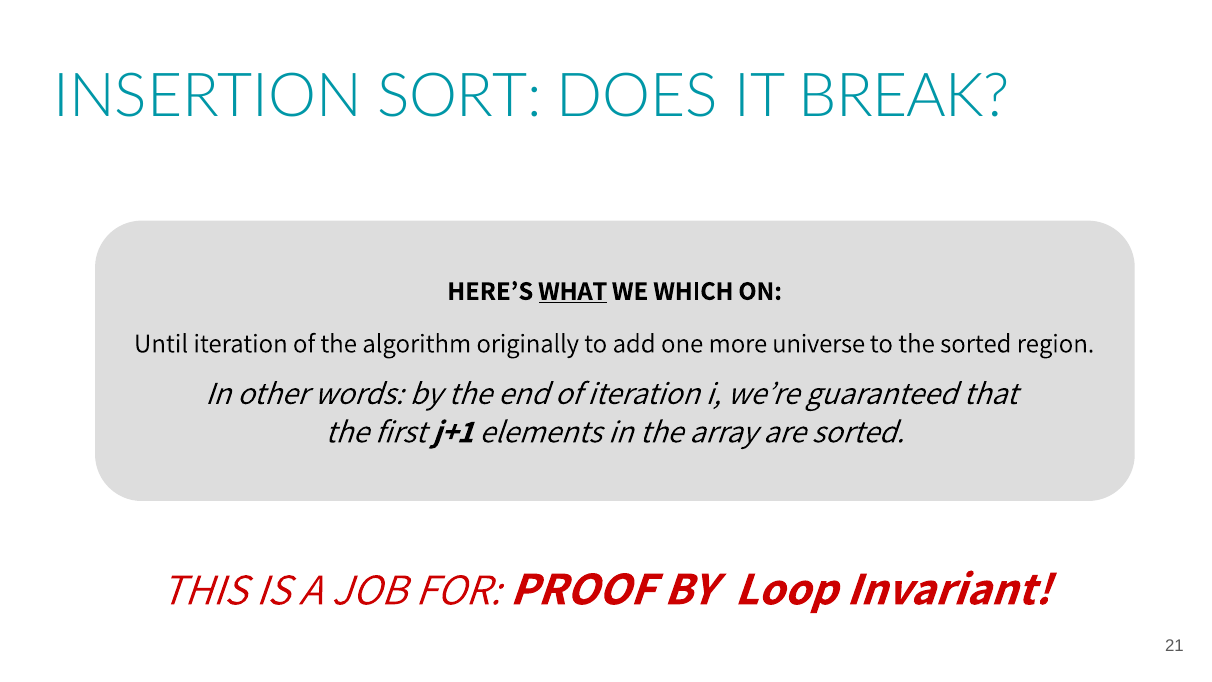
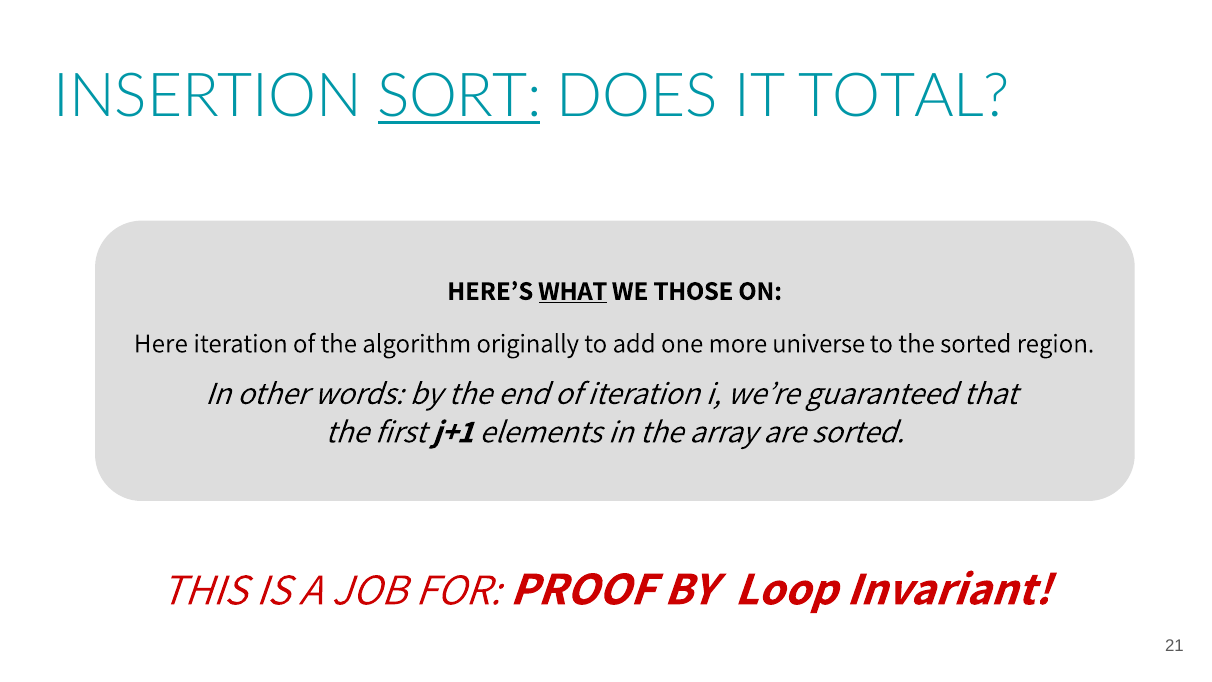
SORT underline: none -> present (460, 96)
BREAK: BREAK -> TOTAL (904, 96)
WHICH: WHICH -> THOSE (693, 291)
Until: Until -> Here (161, 343)
